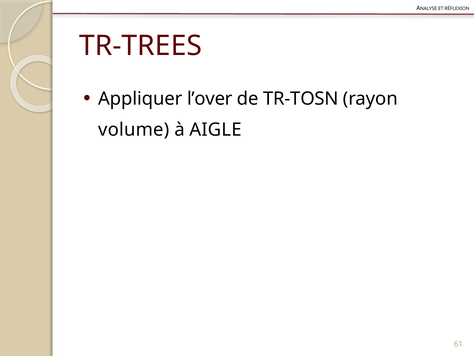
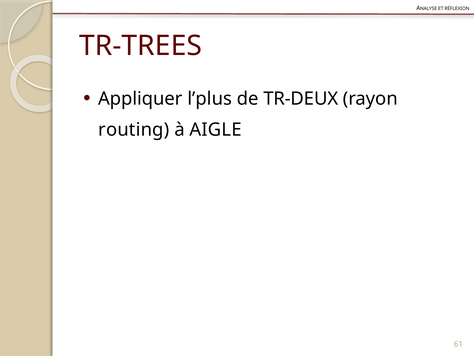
l’over: l’over -> l’plus (210, 99)
TR-TOSN: TR-TOSN -> TR-DEUX (301, 99)
volume: volume -> routing (134, 130)
